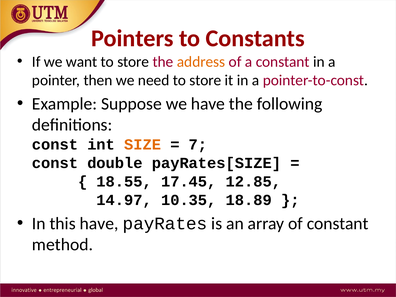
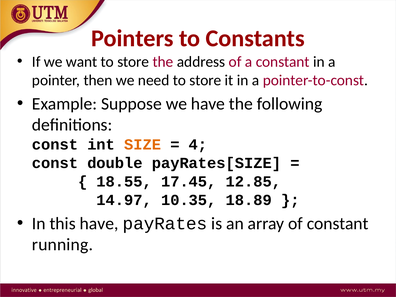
address colour: orange -> black (201, 62)
7: 7 -> 4 (198, 145)
method: method -> running (62, 245)
